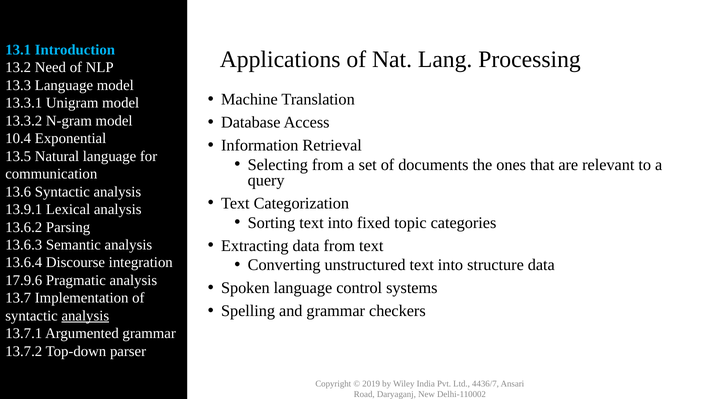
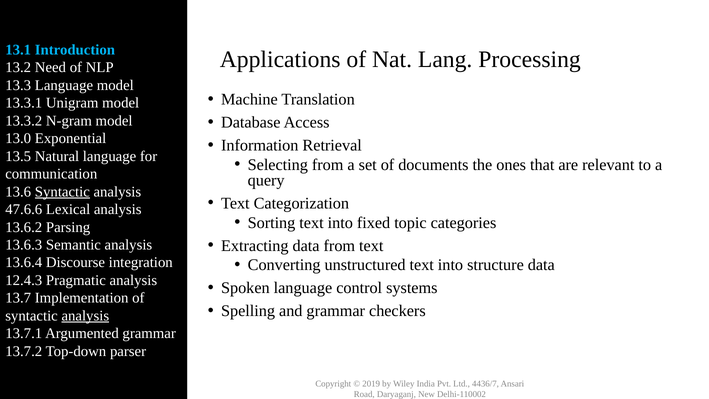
10.4: 10.4 -> 13.0 (18, 138)
Syntactic underline: none -> present (62, 192)
13.9.1: 13.9.1 -> 47.6.6 (24, 209)
17.9.6: 17.9.6 -> 12.4.3 (24, 280)
